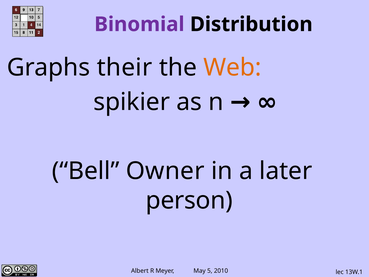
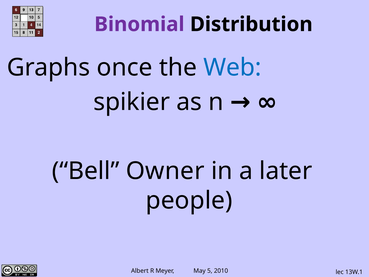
their: their -> once (125, 68)
Web colour: orange -> blue (232, 68)
person: person -> people (189, 200)
